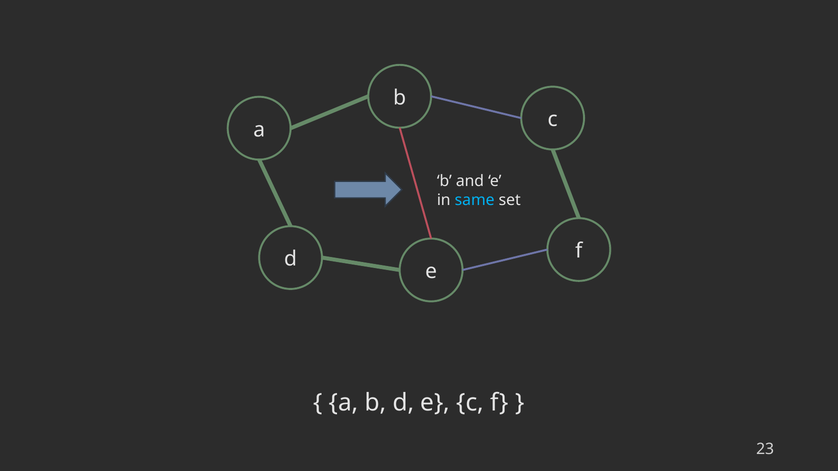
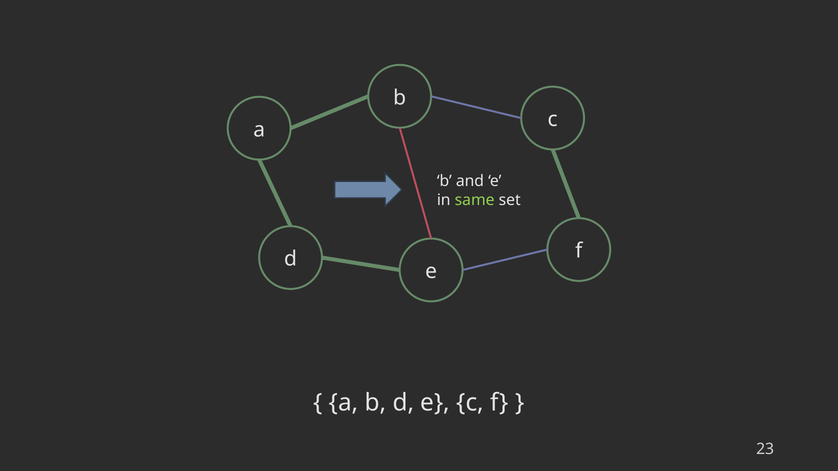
same colour: light blue -> light green (475, 200)
